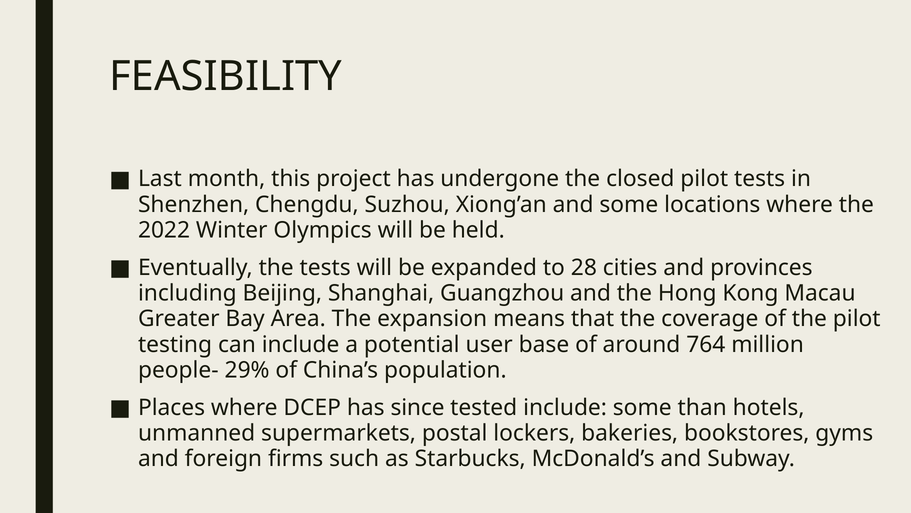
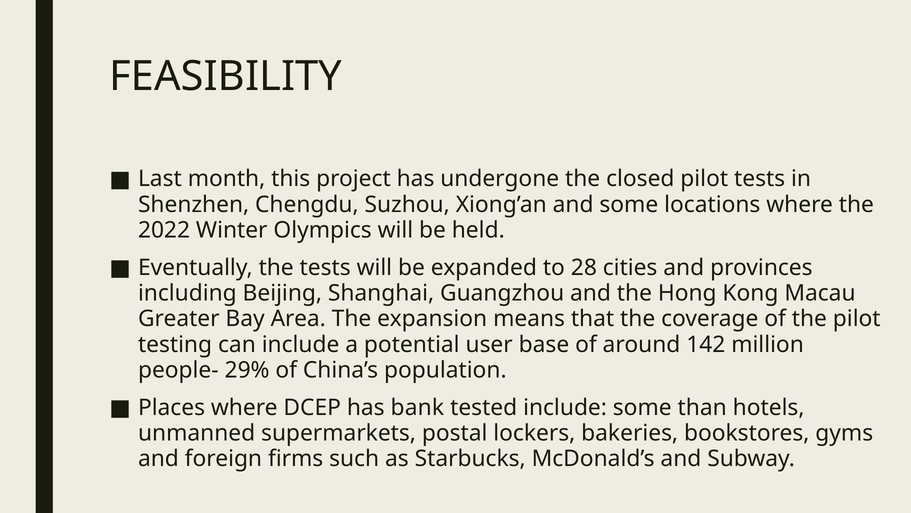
764: 764 -> 142 (706, 344)
since: since -> bank (417, 407)
